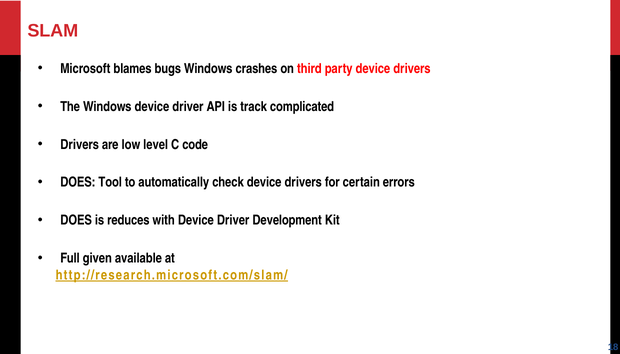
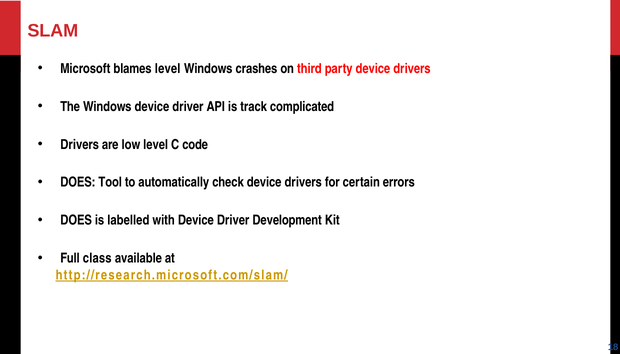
blames bugs: bugs -> level (168, 69)
reduces: reduces -> labelled (128, 221)
given: given -> class (97, 259)
